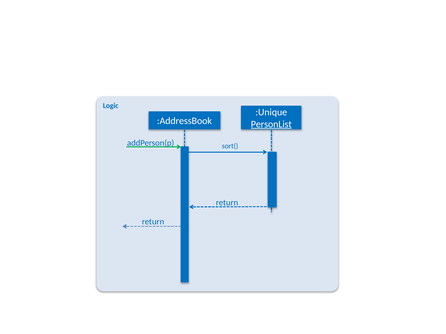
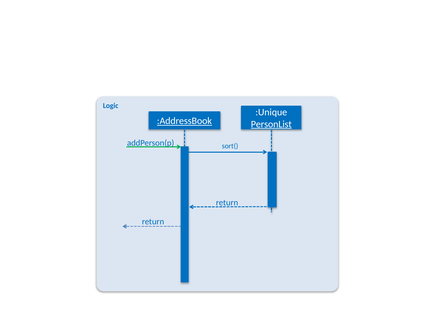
:AddressBook underline: none -> present (184, 121)
